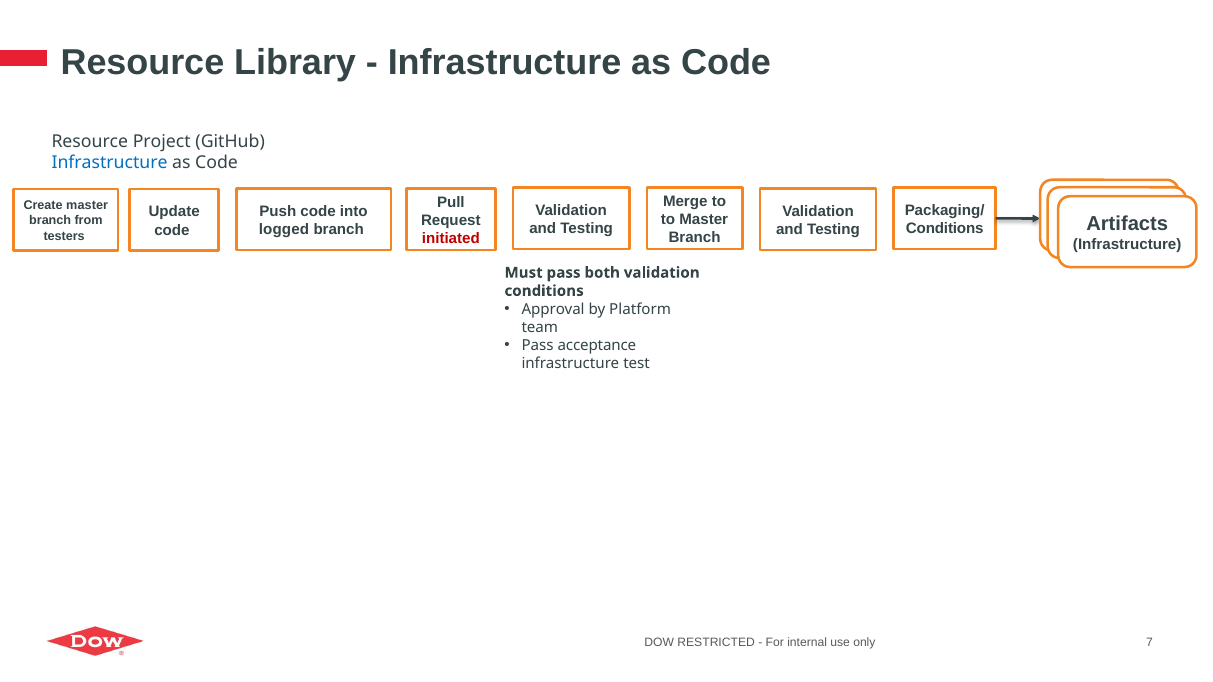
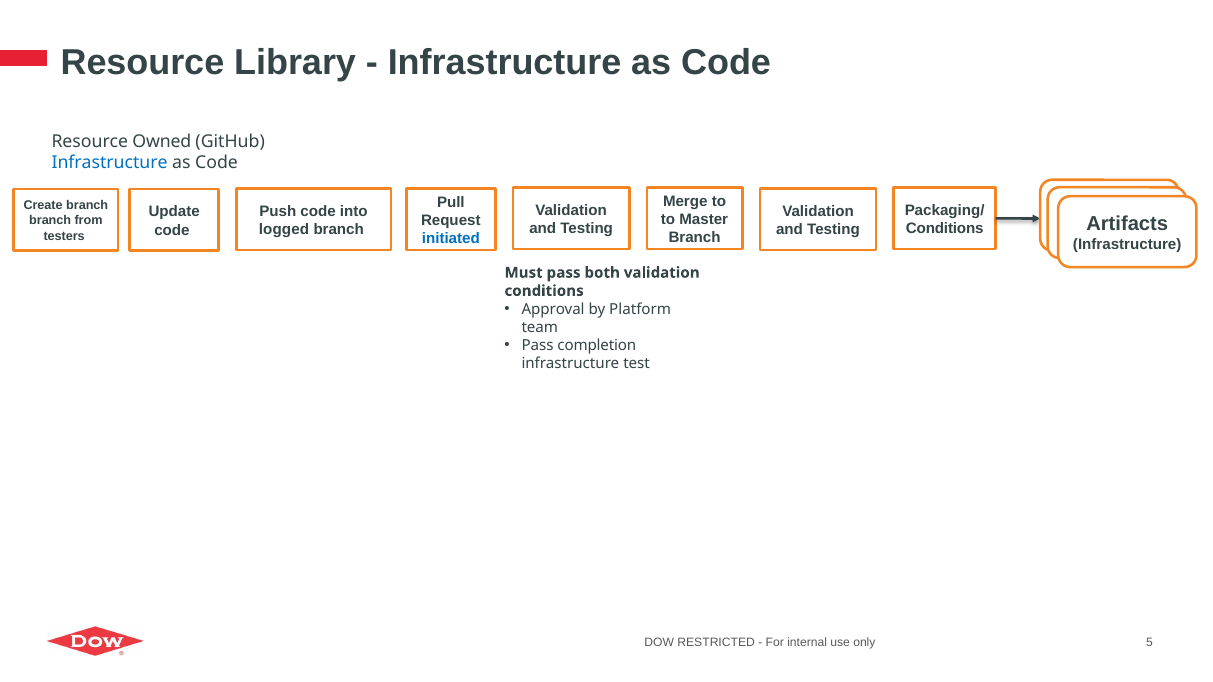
Project: Project -> Owned (162, 142)
Create master: master -> branch (87, 206)
initiated colour: red -> blue (451, 239)
acceptance: acceptance -> completion (597, 346)
7: 7 -> 5 (1149, 643)
